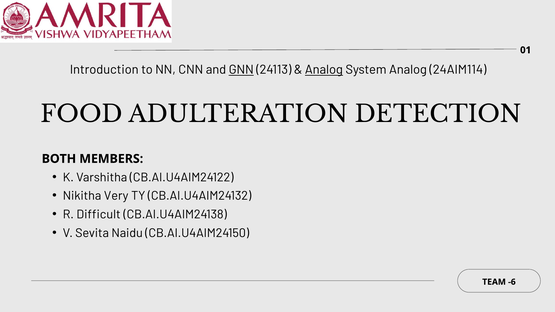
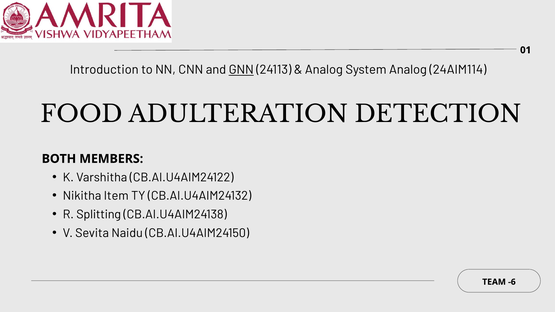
Analog underline: present -> none (324, 70)
Very: Very -> Item (116, 196)
Difficult: Difficult -> Splitting (99, 215)
